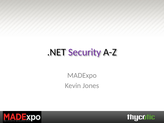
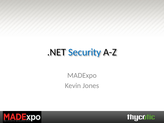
Security colour: purple -> blue (85, 52)
